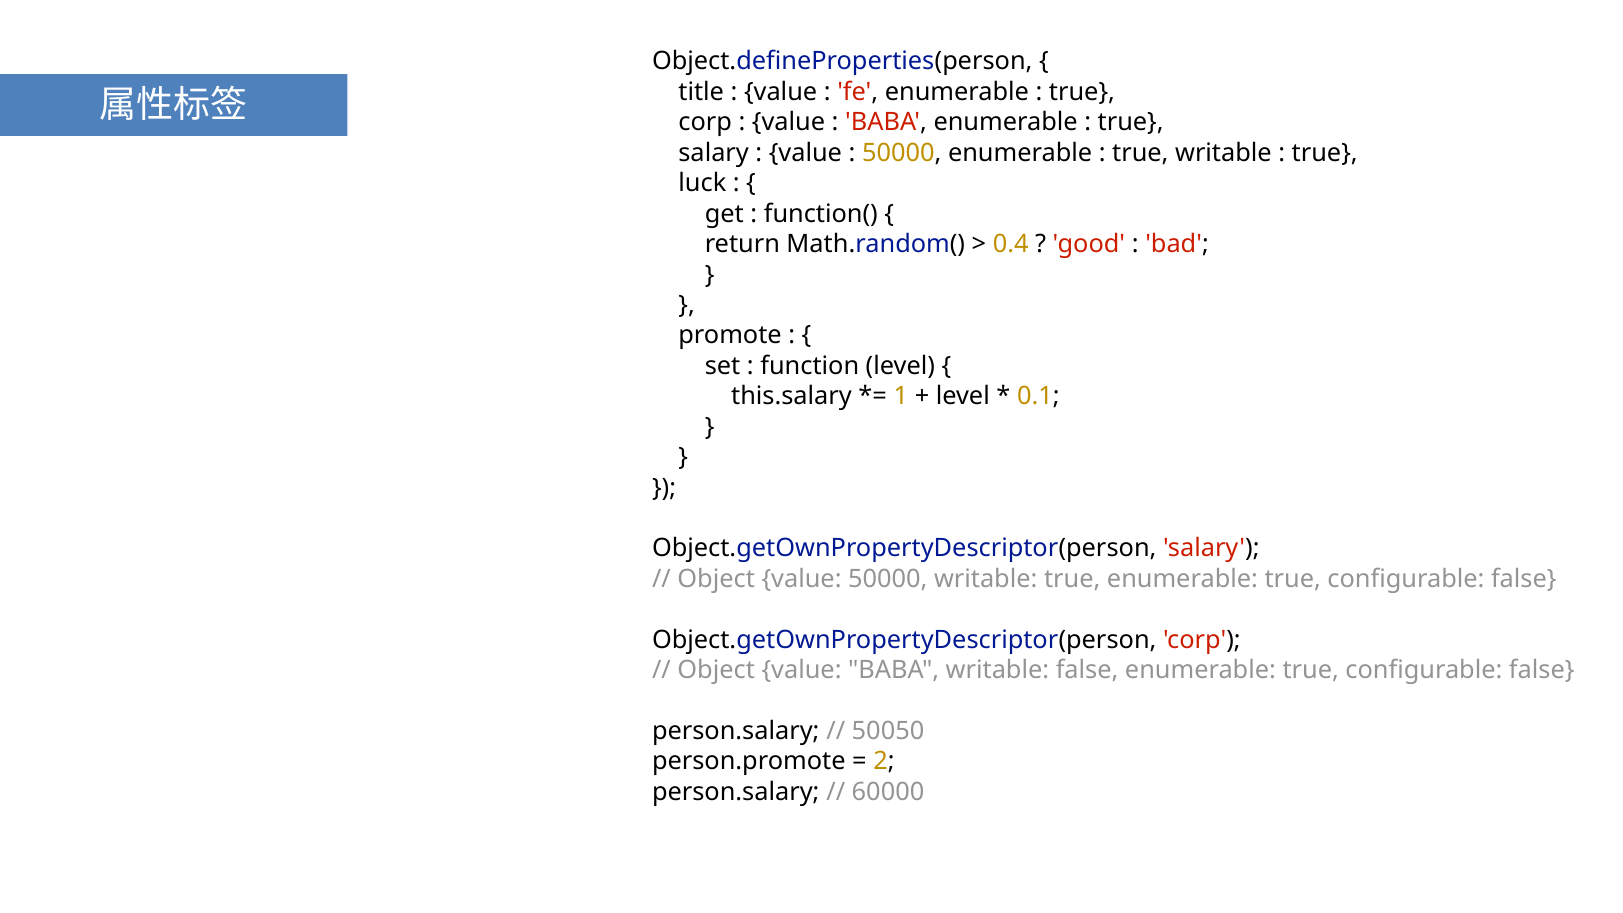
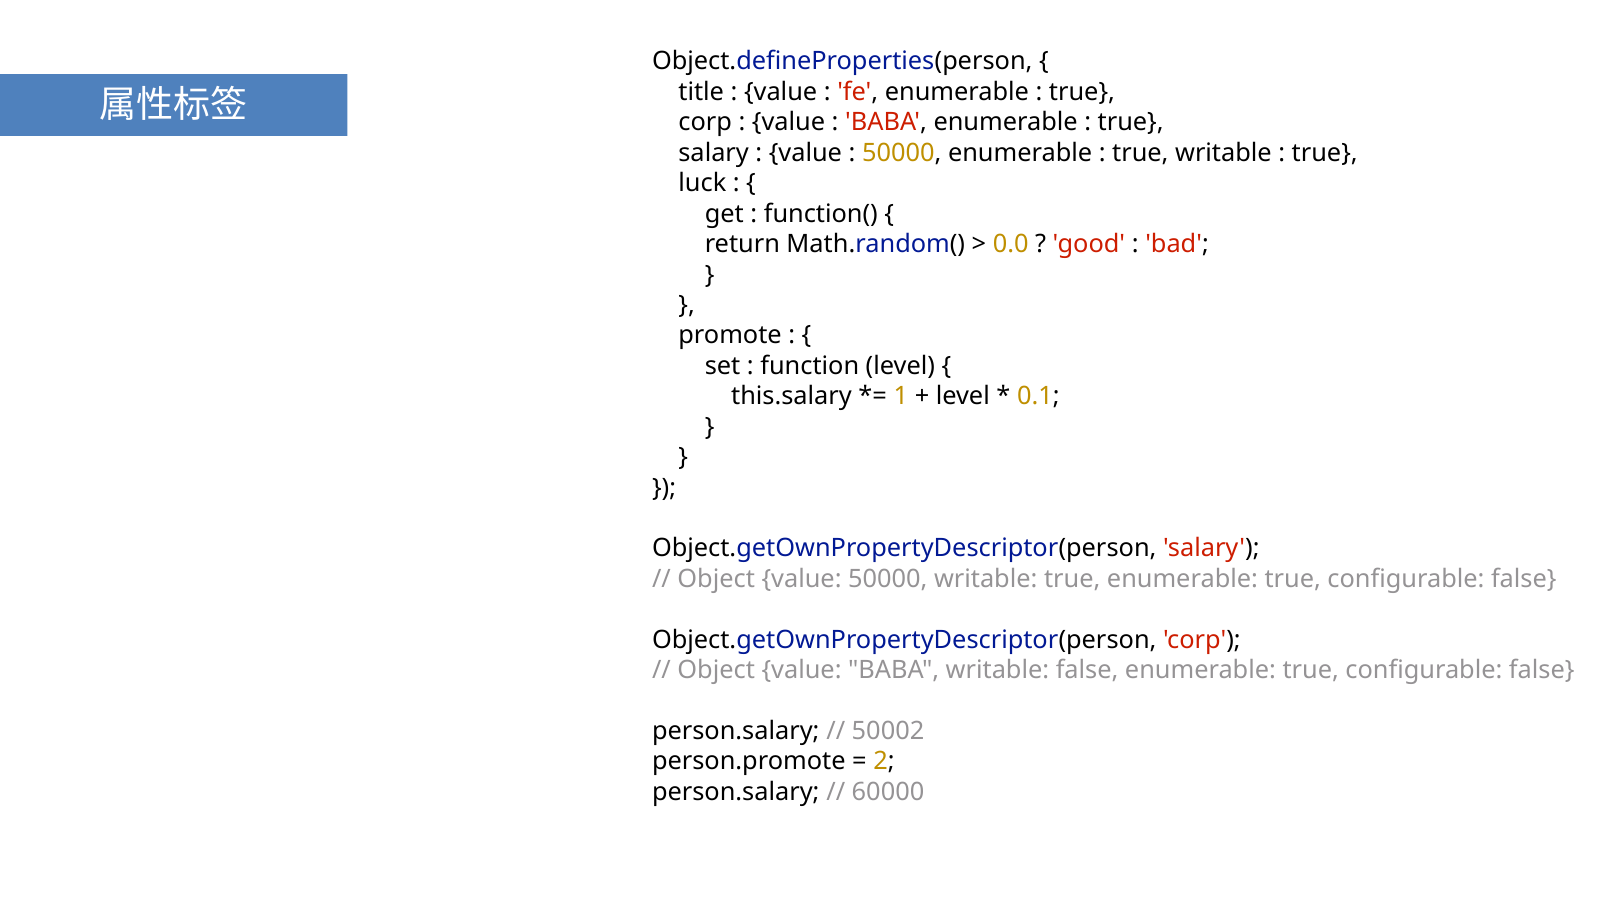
0.4: 0.4 -> 0.0 (1011, 244)
50050: 50050 -> 50002 (888, 731)
